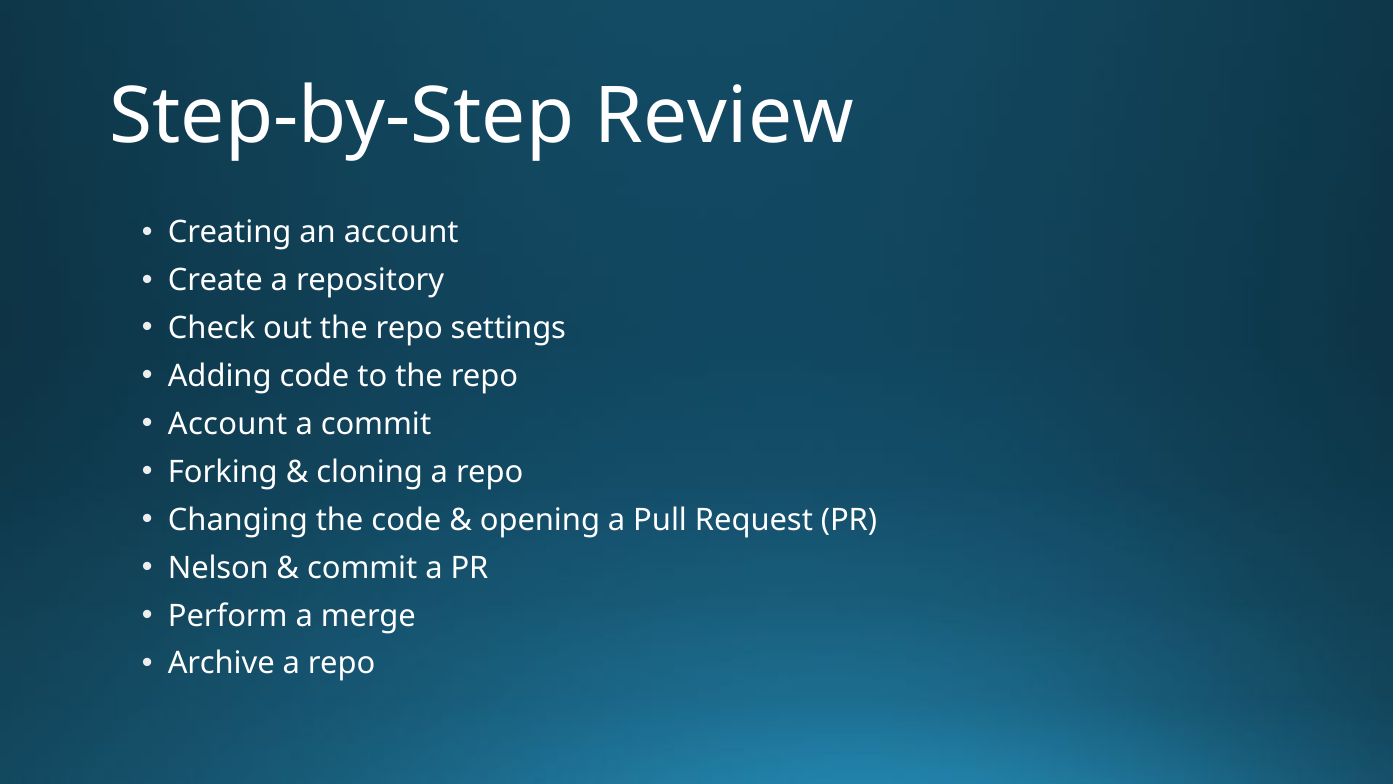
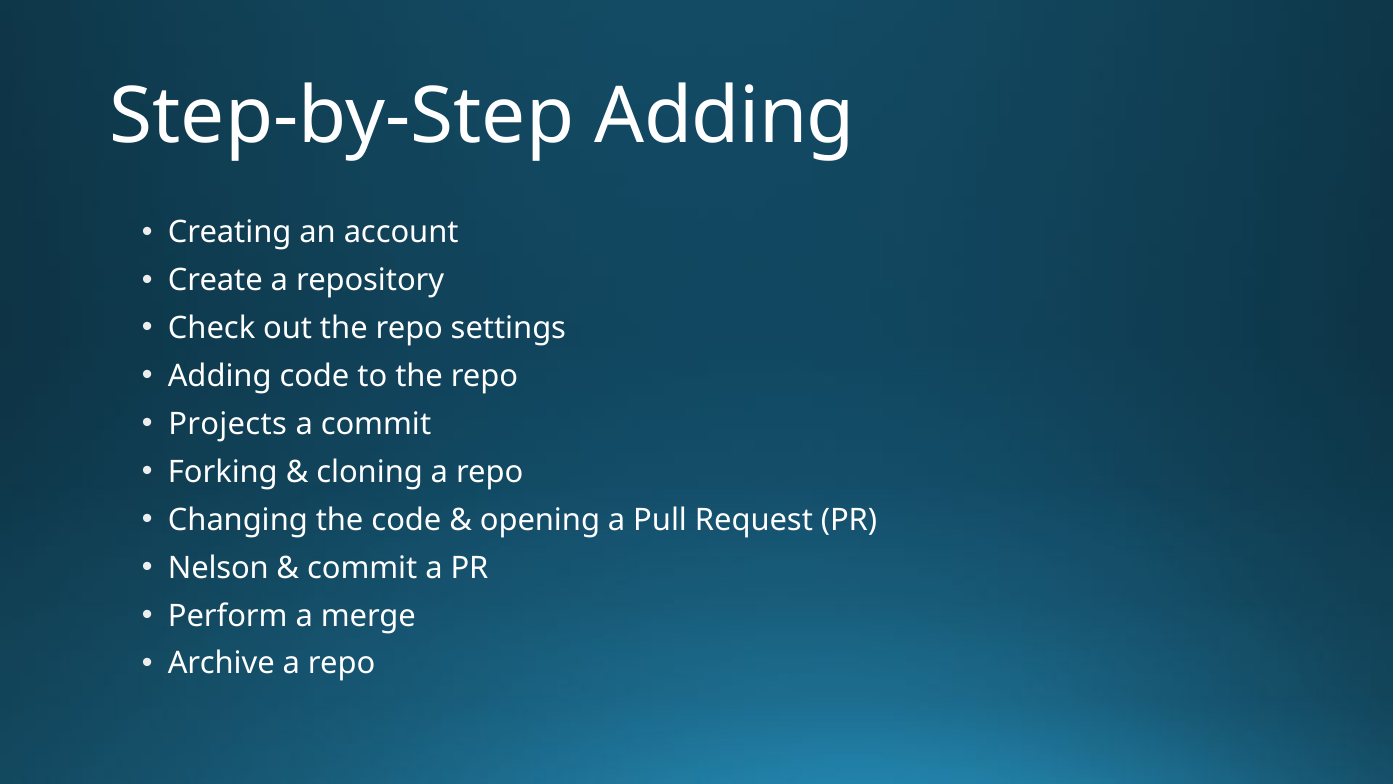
Step-by-Step Review: Review -> Adding (725, 117)
Account: Account -> Projects (228, 424)
